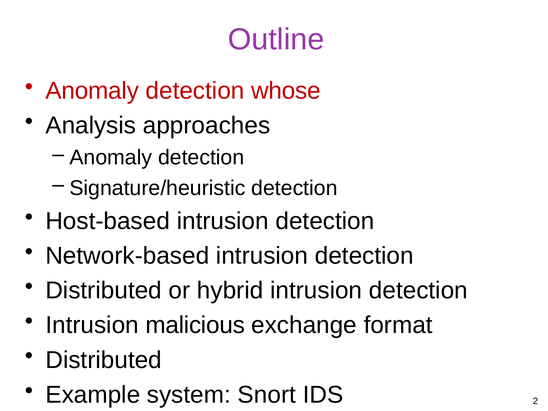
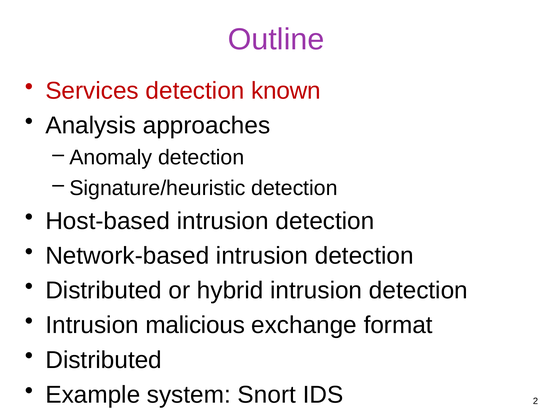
Anomaly: Anomaly -> Services (92, 91)
whose: whose -> known (286, 91)
